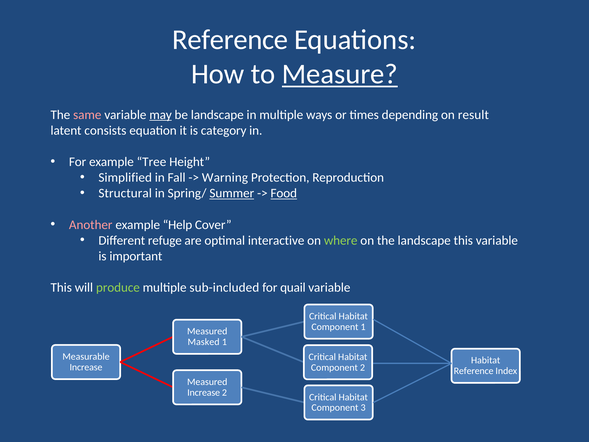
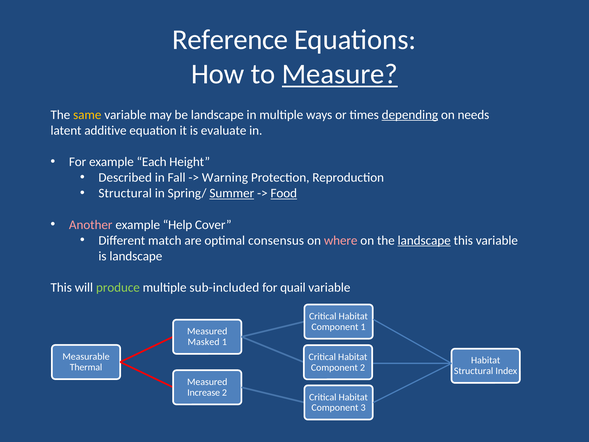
same colour: pink -> yellow (87, 115)
may underline: present -> none (161, 115)
depending underline: none -> present (410, 115)
result: result -> needs (473, 115)
consists: consists -> additive (105, 130)
category: category -> evaluate (224, 130)
Tree: Tree -> Each (152, 162)
Simplified: Simplified -> Described (125, 178)
refuge: refuge -> match (165, 240)
interactive: interactive -> consensus (276, 240)
where colour: light green -> pink (341, 240)
landscape underline: none -> present (424, 240)
is important: important -> landscape (136, 256)
Increase: Increase -> Thermal (86, 367)
Reference: Reference -> Structural (474, 371)
